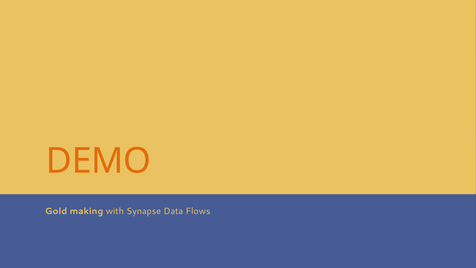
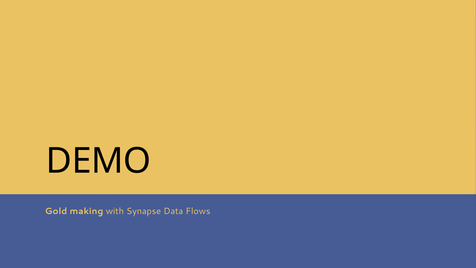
DEMO colour: orange -> black (99, 161)
